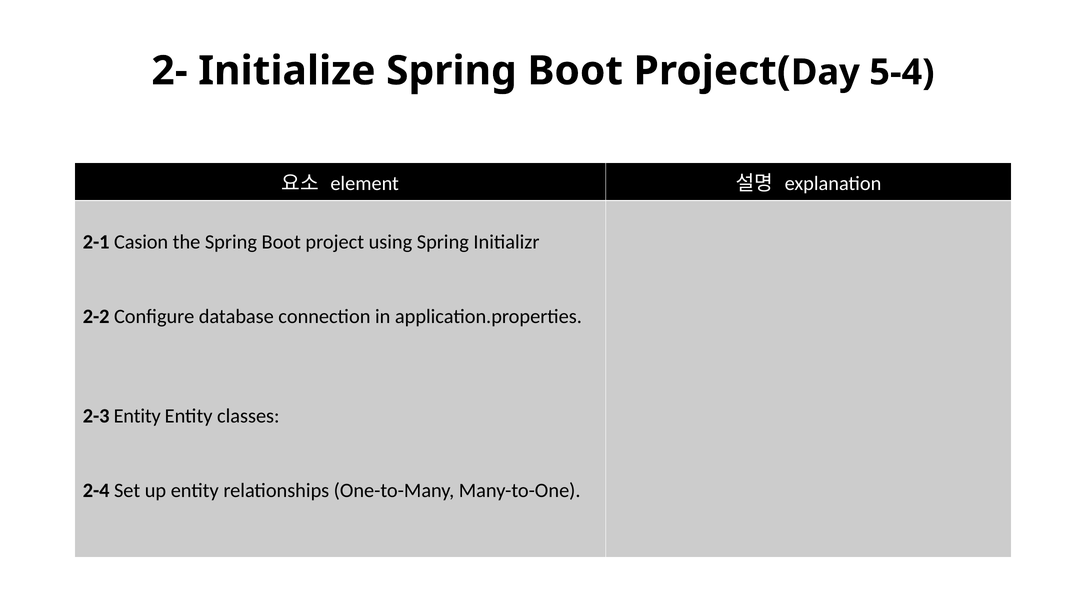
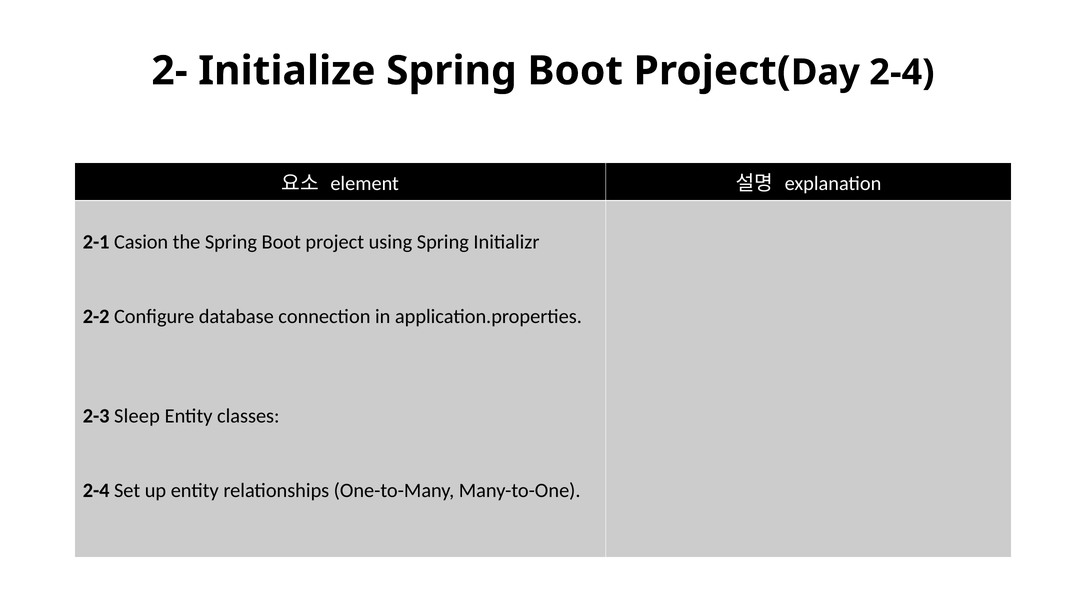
Project(Day 5-4: 5-4 -> 2-4 (902, 72)
2-3 Entity: Entity -> Sleep (137, 416)
